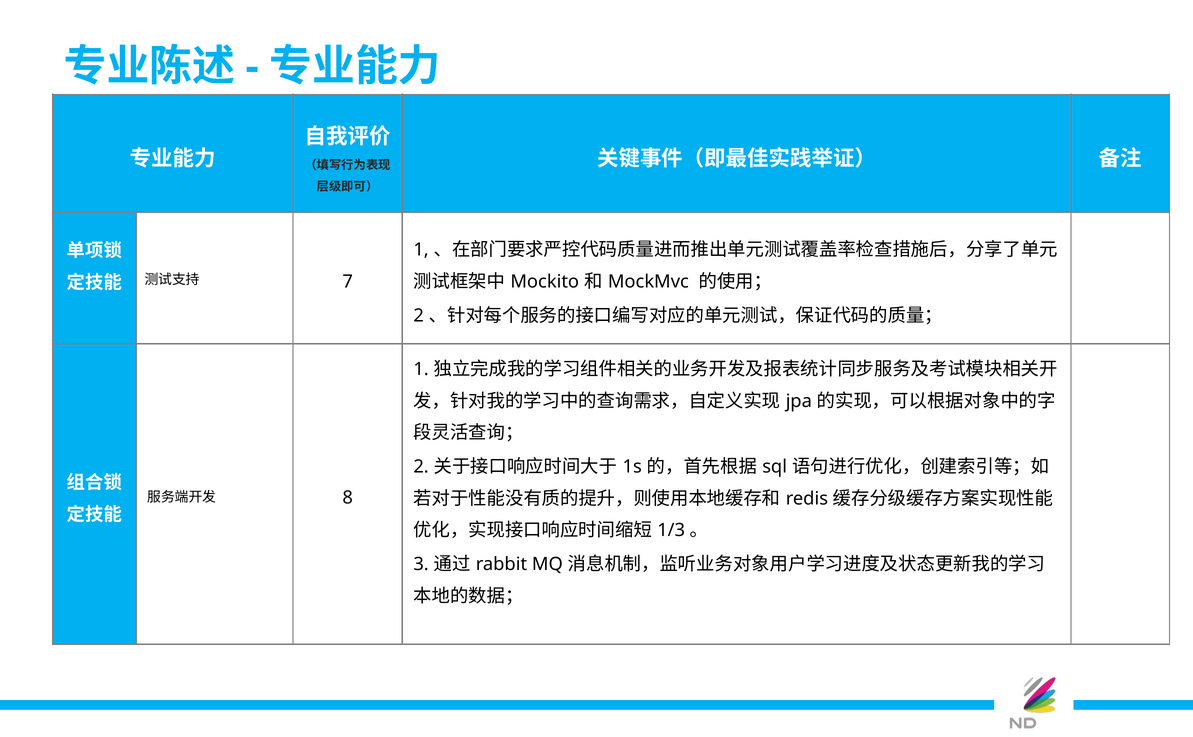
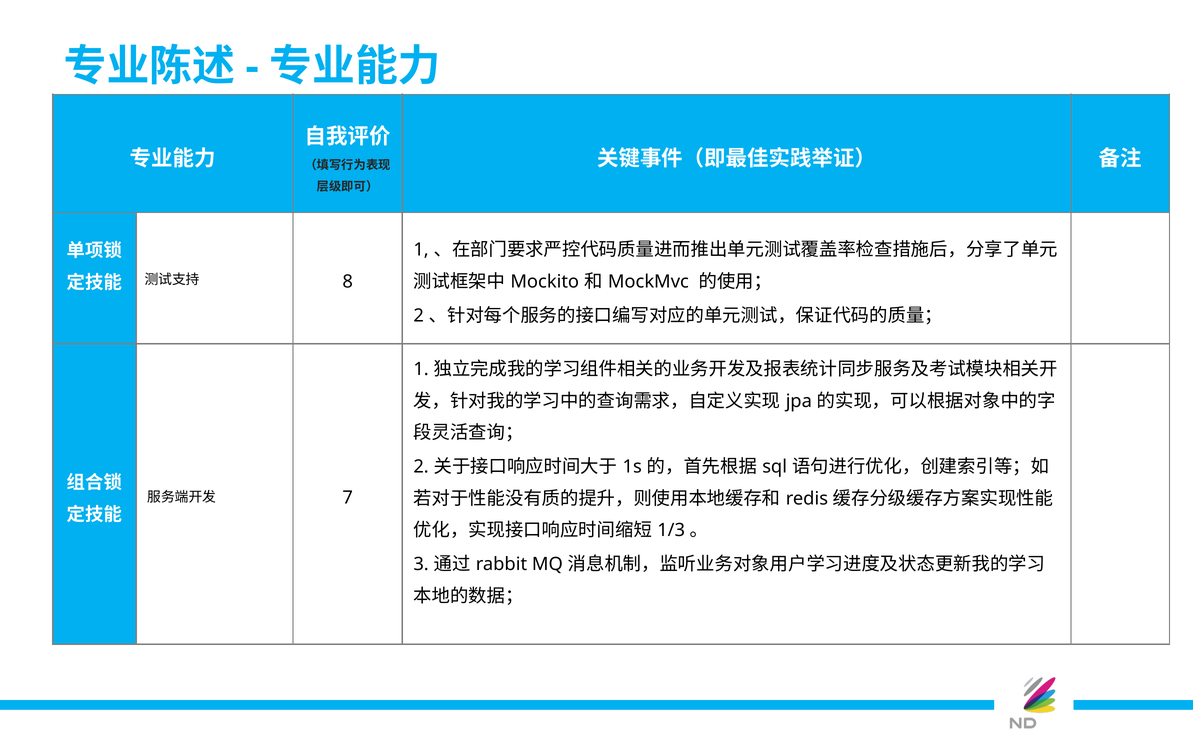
7: 7 -> 8 (348, 282)
8: 8 -> 7 (348, 498)
